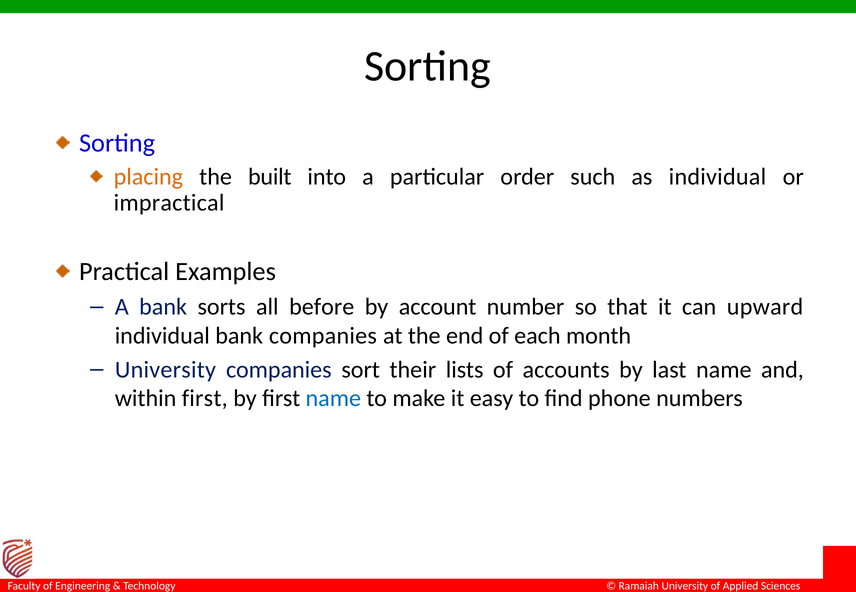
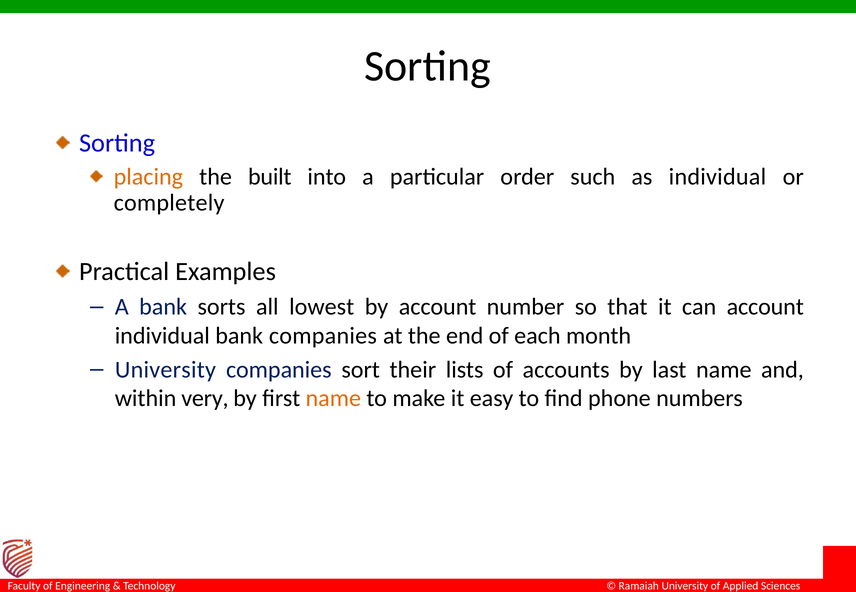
impractical: impractical -> completely (169, 203)
before: before -> lowest (322, 307)
can upward: upward -> account (765, 307)
within first: first -> very (205, 399)
name colour: blue -> orange (333, 399)
